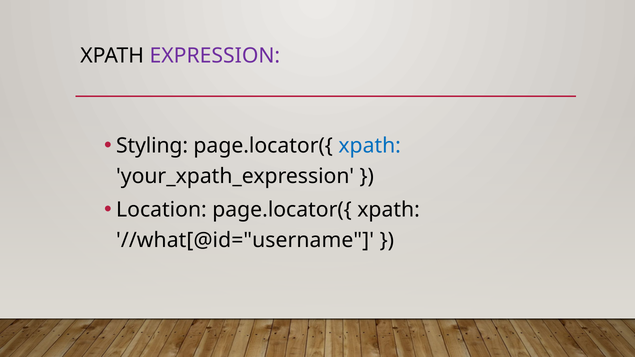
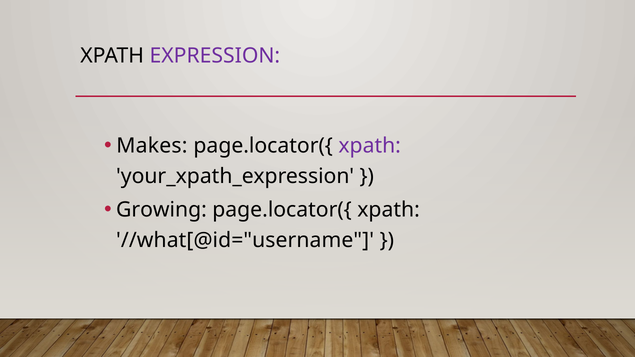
Styling: Styling -> Makes (152, 146)
xpath colour: blue -> purple (370, 146)
Location: Location -> Growing (161, 210)
